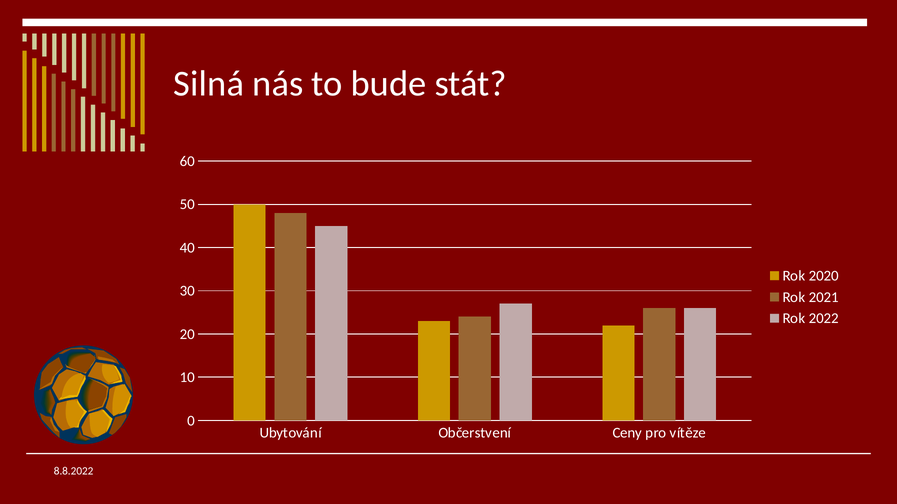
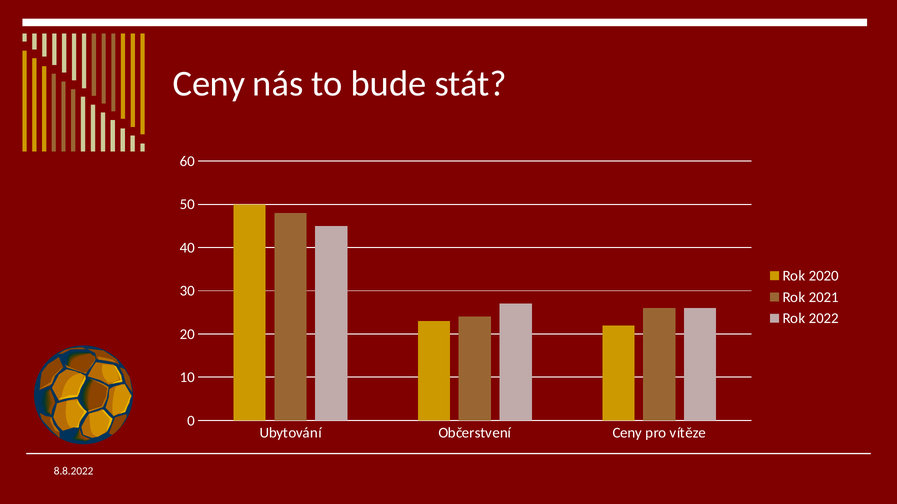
Silná: Silná -> Ceny (209, 84)
